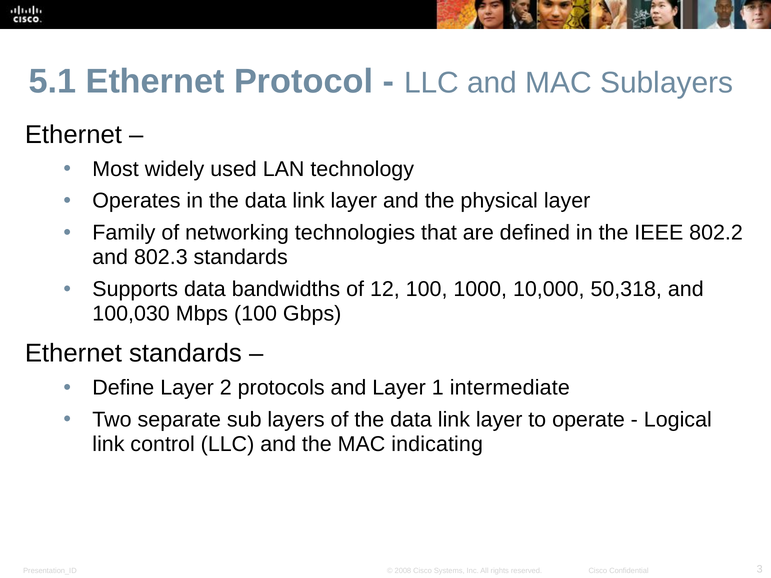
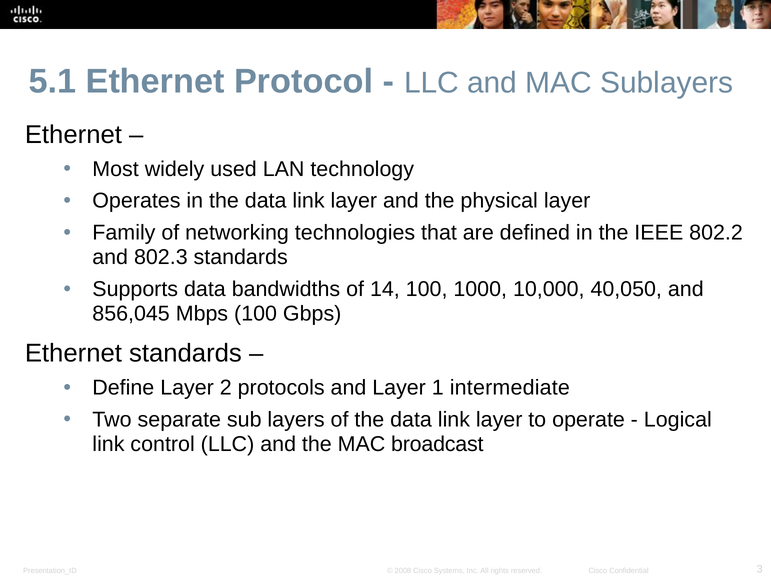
12: 12 -> 14 (385, 289)
50,318: 50,318 -> 40,050 (626, 289)
100,030: 100,030 -> 856,045 (131, 314)
indicating: indicating -> broadcast (437, 444)
